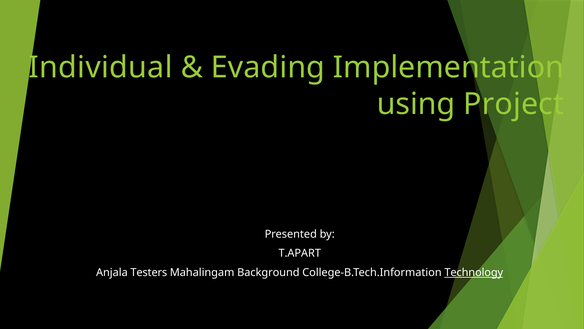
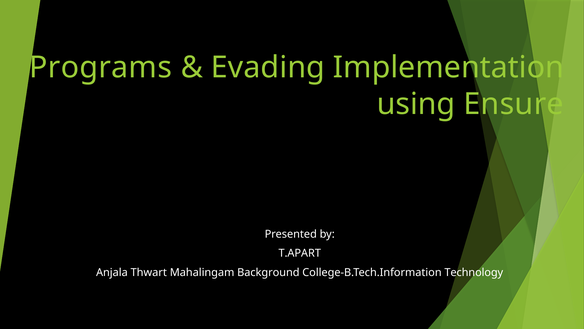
Individual: Individual -> Programs (101, 67)
Project: Project -> Ensure (514, 104)
Testers: Testers -> Thwart (149, 272)
Technology underline: present -> none (474, 272)
